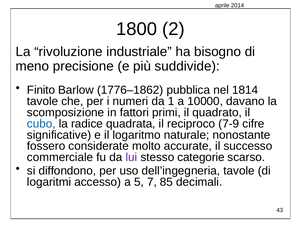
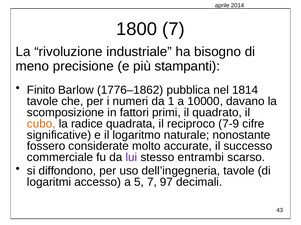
1800 2: 2 -> 7 (173, 29)
suddivide: suddivide -> stampanti (187, 66)
cubo colour: blue -> orange (41, 124)
categorie: categorie -> entrambi (201, 158)
85: 85 -> 97 (166, 183)
